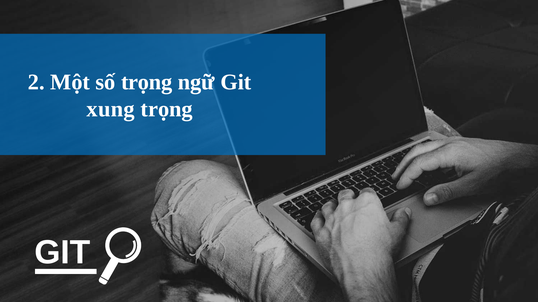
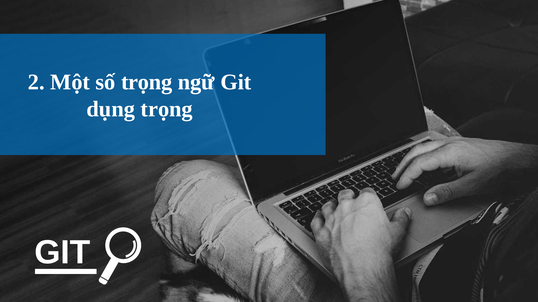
xung: xung -> dụng (111, 109)
